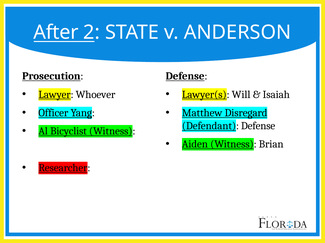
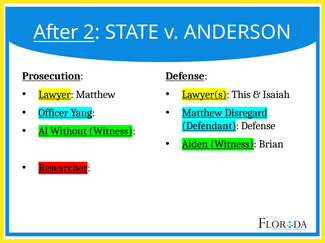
Lawyer Whoever: Whoever -> Matthew (96, 95)
Will: Will -> This (241, 95)
Bicyclist: Bicyclist -> Without (68, 132)
